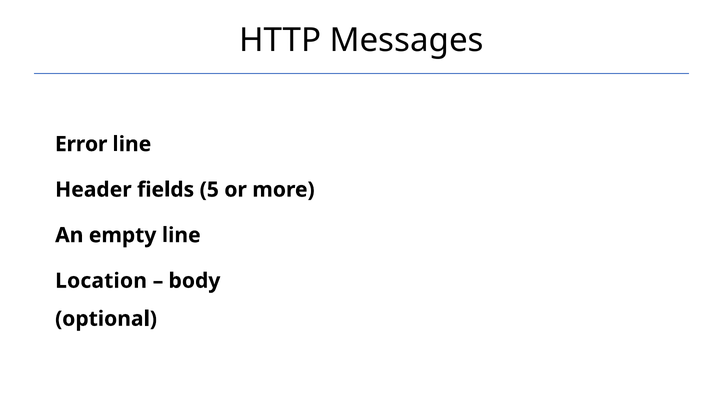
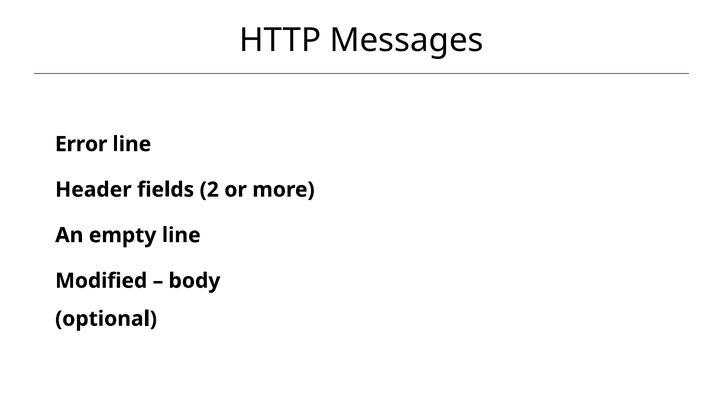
5: 5 -> 2 (209, 190)
Location: Location -> Modified (101, 281)
